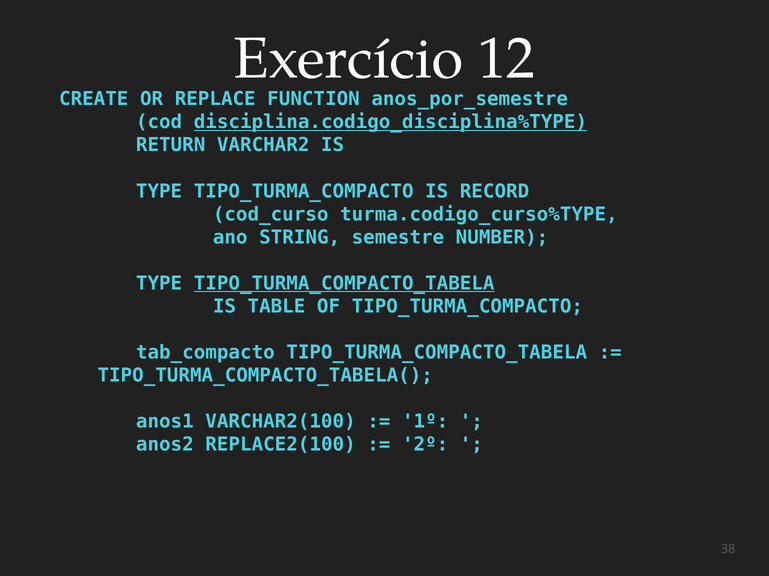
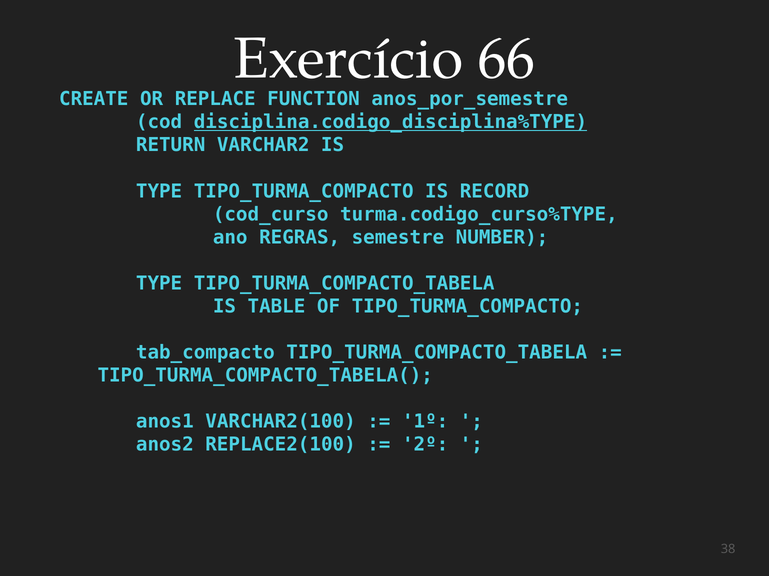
12: 12 -> 66 (506, 59)
STRING: STRING -> REGRAS (300, 238)
TIPO_TURMA_COMPACTO_TABELA underline: present -> none (344, 284)
